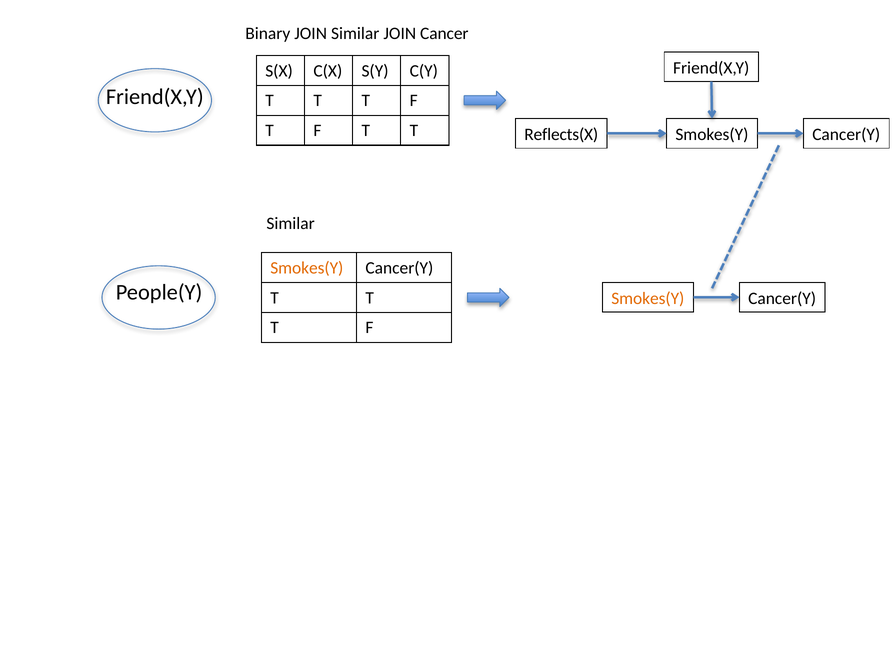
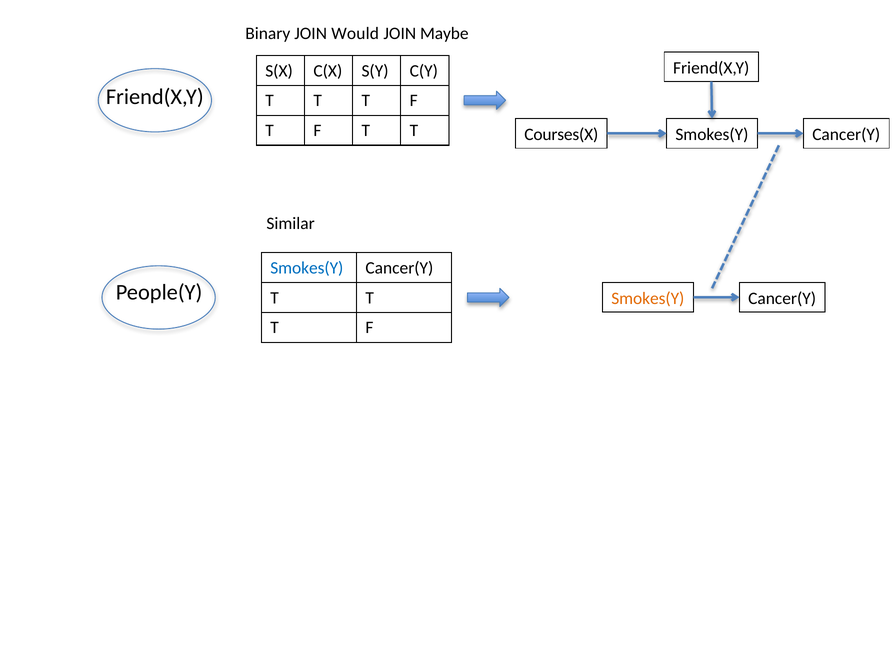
JOIN Similar: Similar -> Would (355, 34)
Cancer: Cancer -> Maybe (444, 34)
Reflects(X: Reflects(X -> Courses(X (561, 135)
Smokes(Y colour: orange -> blue (307, 268)
